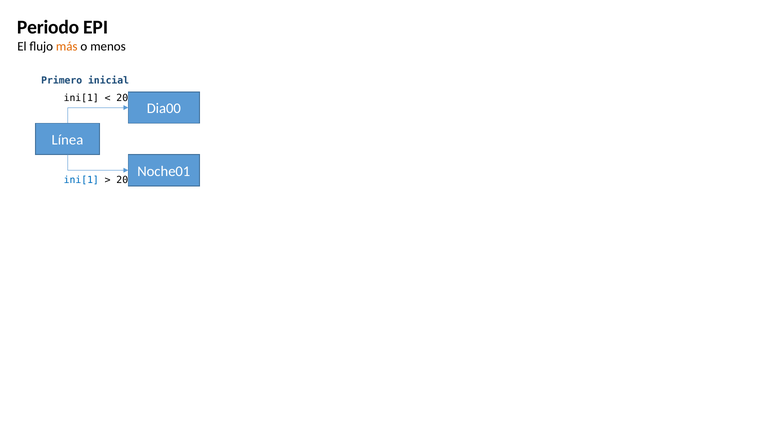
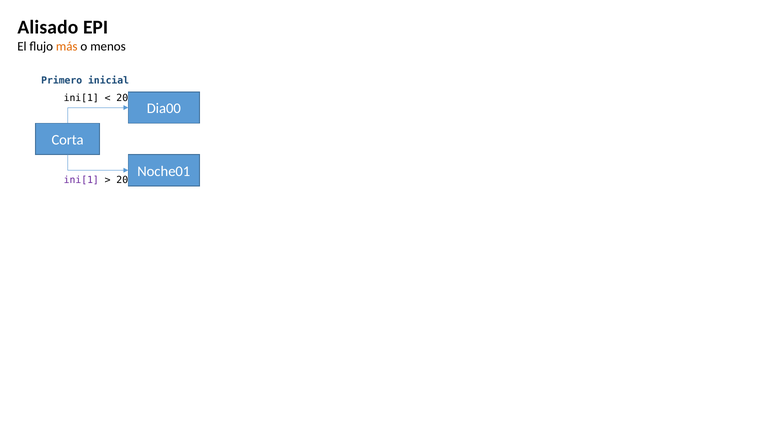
Periodo: Periodo -> Alisado (48, 27)
Línea: Línea -> Corta (68, 140)
ini[1 colour: blue -> purple (81, 180)
